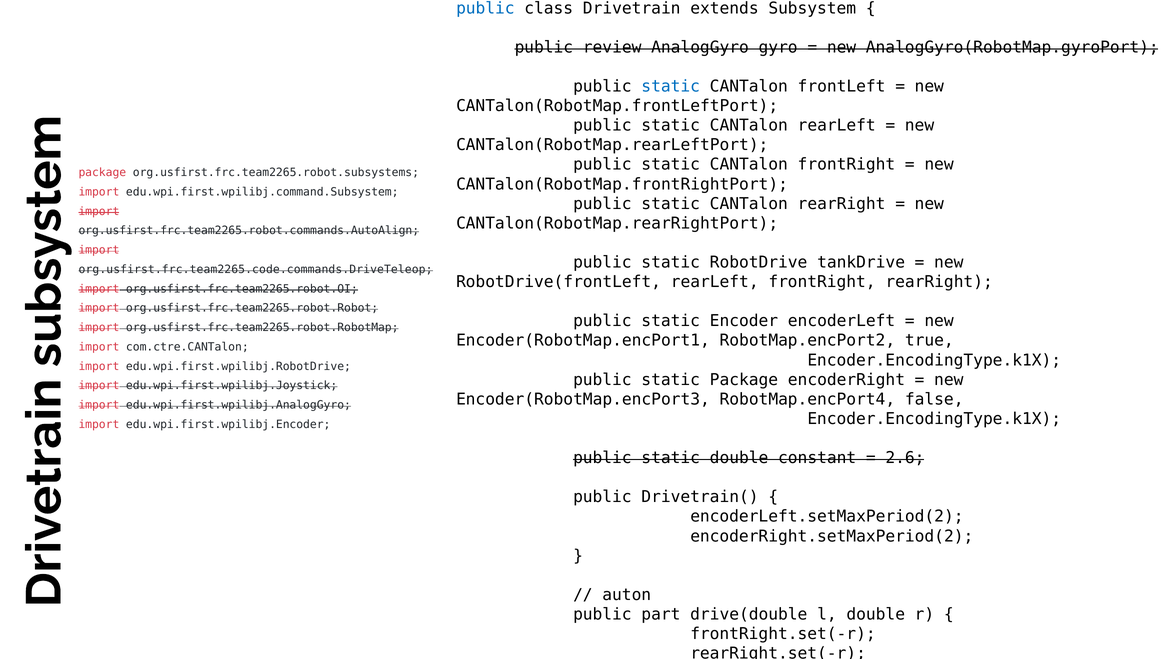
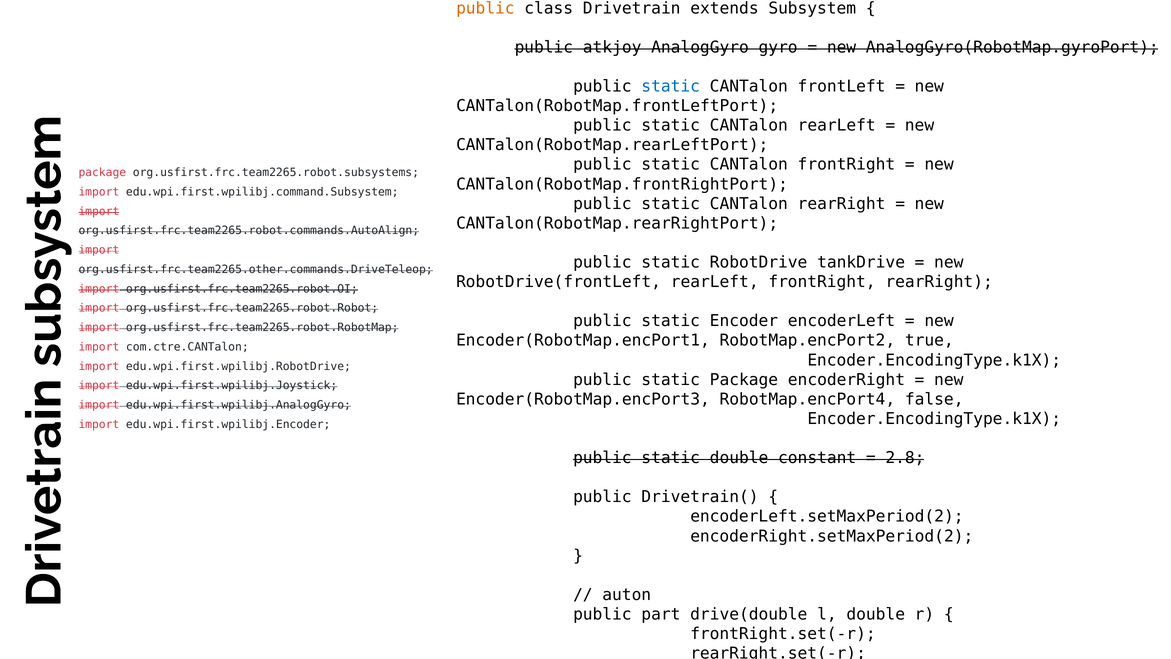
public colour: blue -> orange (485, 8)
review: review -> atkjoy (612, 47)
org.usfirst.frc.team2265.code.commands.DriveTeleop: org.usfirst.frc.team2265.code.commands.DriveTeleop -> org.usfirst.frc.team2265.other.commands.DriveTeleop (256, 269)
2.6: 2.6 -> 2.8 (905, 458)
